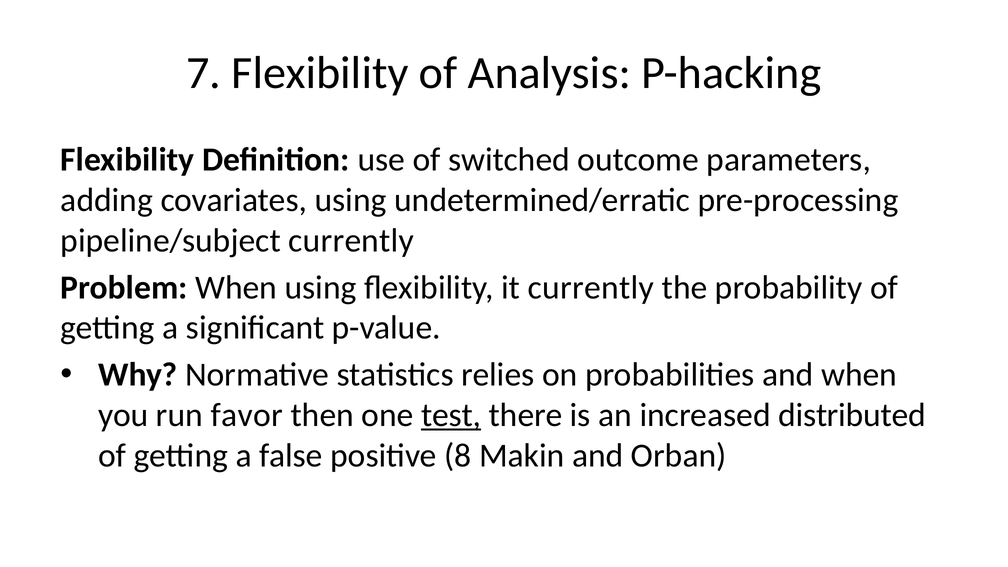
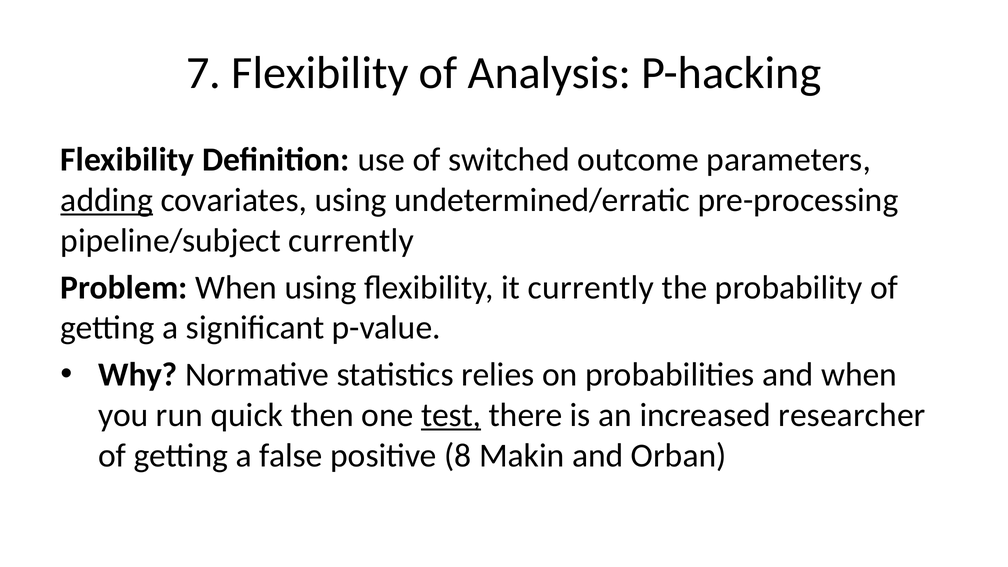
adding underline: none -> present (107, 200)
favor: favor -> quick (247, 415)
distributed: distributed -> researcher (852, 415)
